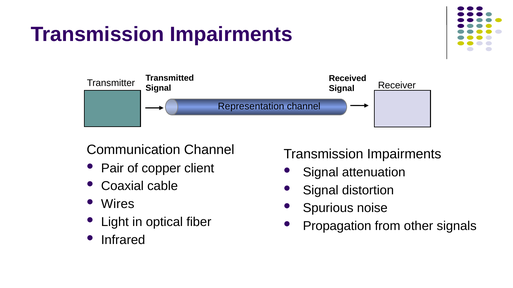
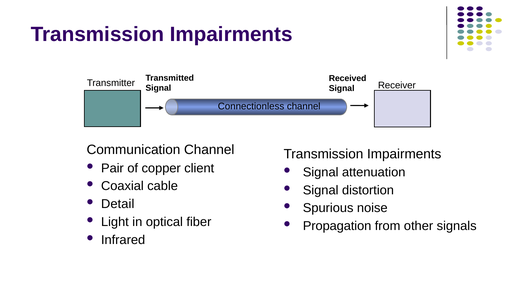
Representation: Representation -> Connectionless (251, 107)
Wires: Wires -> Detail (118, 204)
